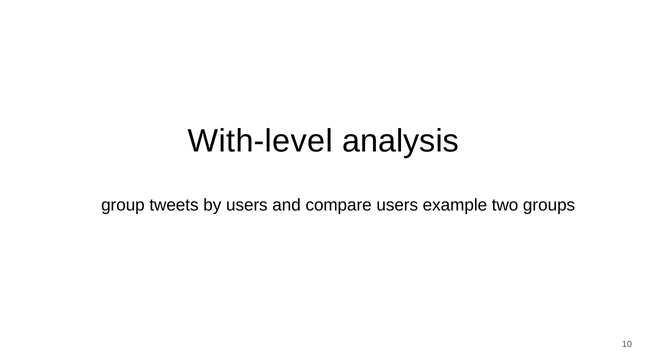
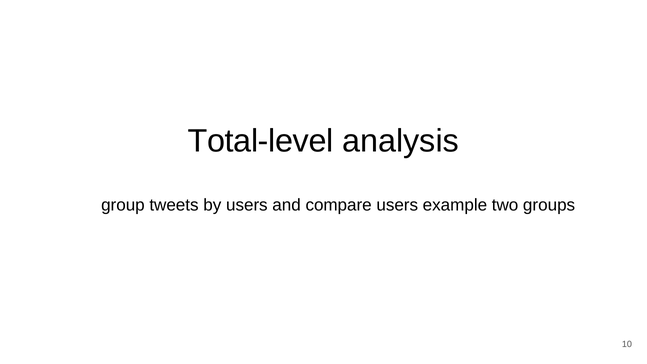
With-level: With-level -> Total-level (261, 141)
